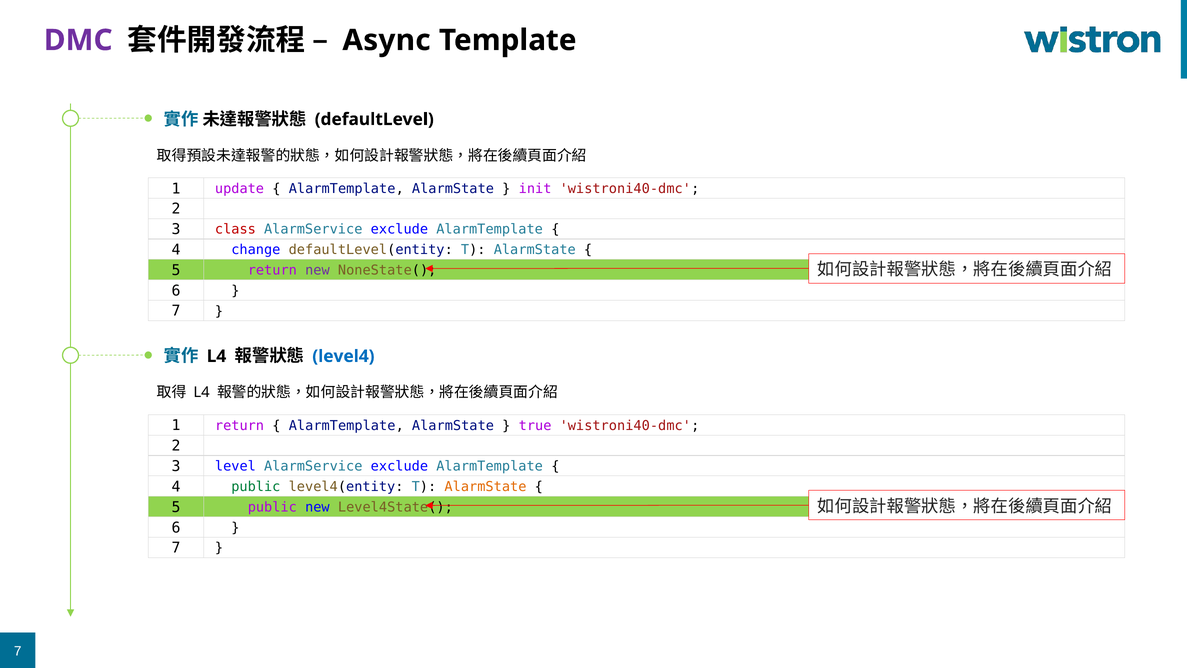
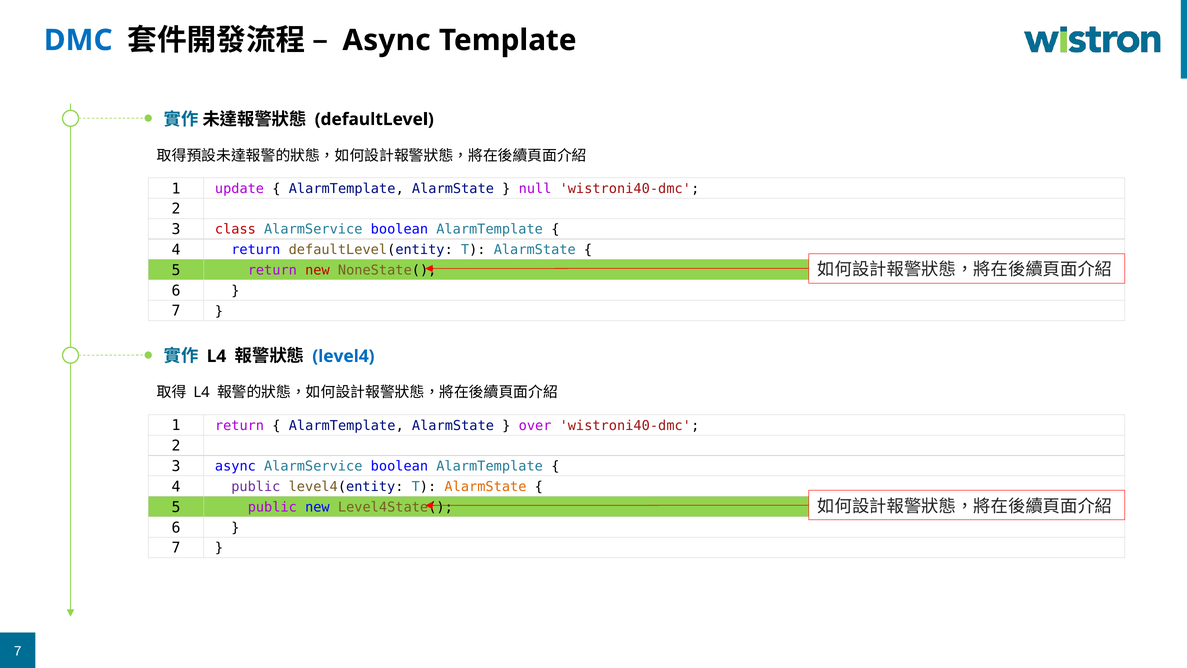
DMC colour: purple -> blue (78, 40)
init: init -> null (535, 188)
exclude: exclude -> boolean (399, 229)
4 change: change -> return (256, 250)
new colour: purple -> red (317, 270)
true: true -> over (535, 425)
3 level: level -> async (235, 466)
exclude: exclude -> boolean (399, 466)
public colour: green -> purple (256, 487)
